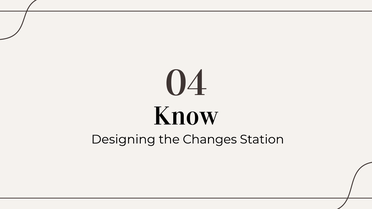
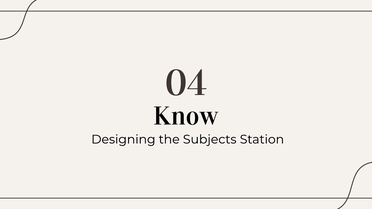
Changes: Changes -> Subjects (210, 140)
